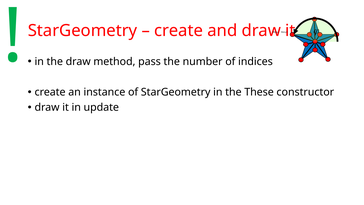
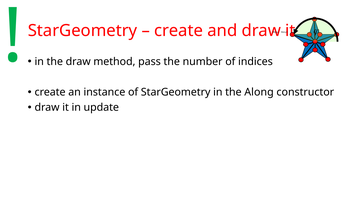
These: These -> Along (259, 92)
